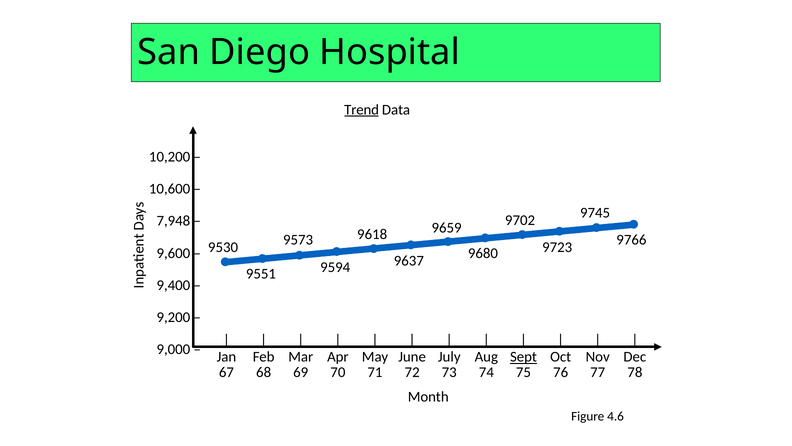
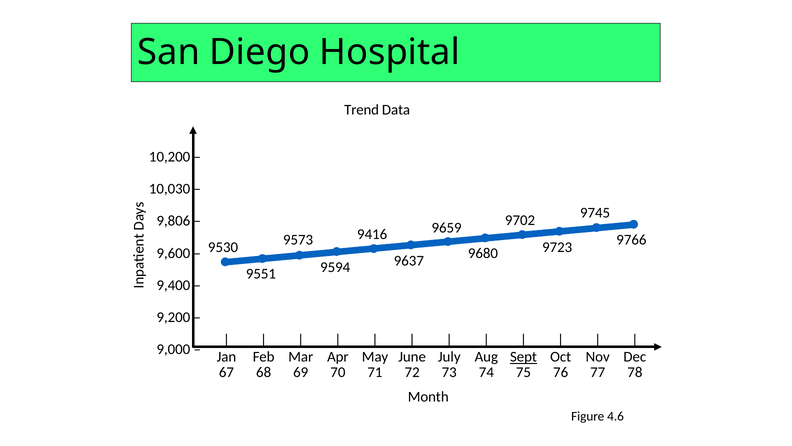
Trend underline: present -> none (362, 109)
10,600: 10,600 -> 10,030 (170, 189)
7,948: 7,948 -> 9,806 (173, 221)
9618: 9618 -> 9416 (372, 234)
